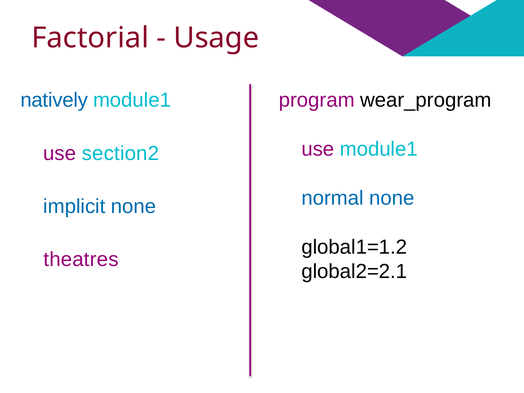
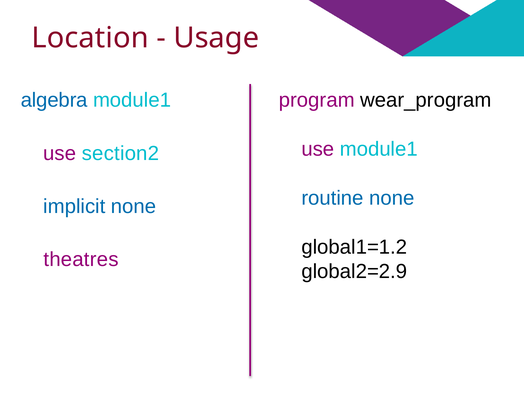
Factorial: Factorial -> Location (90, 38)
natively: natively -> algebra (54, 100)
normal: normal -> routine (333, 198)
global2=2.1: global2=2.1 -> global2=2.9 (354, 272)
